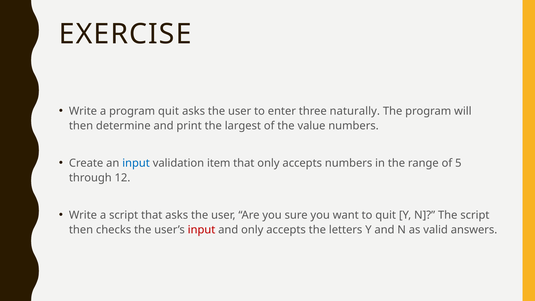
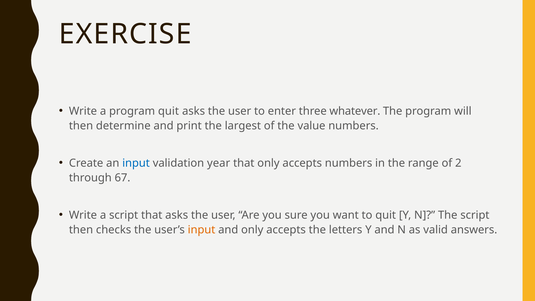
naturally: naturally -> whatever (355, 111)
item: item -> year (219, 163)
5: 5 -> 2 (458, 163)
12: 12 -> 67 (122, 178)
input colour: red -> orange (202, 230)
